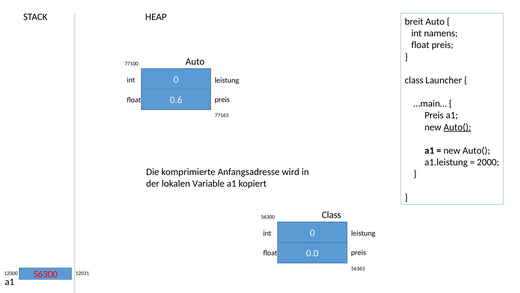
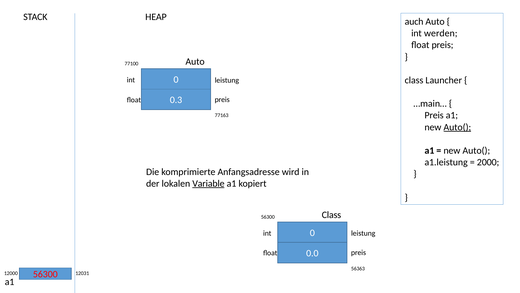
breit: breit -> auch (414, 22)
namens: namens -> werden (441, 33)
0.6: 0.6 -> 0.3 (176, 100)
Variable underline: none -> present (208, 183)
